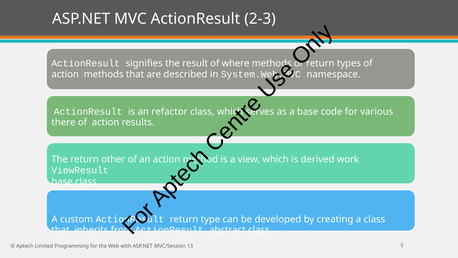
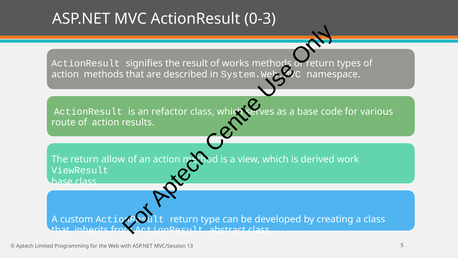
2-3: 2-3 -> 0-3 (260, 19)
where: where -> works (236, 63)
there: there -> route (64, 122)
other: other -> allow (113, 159)
